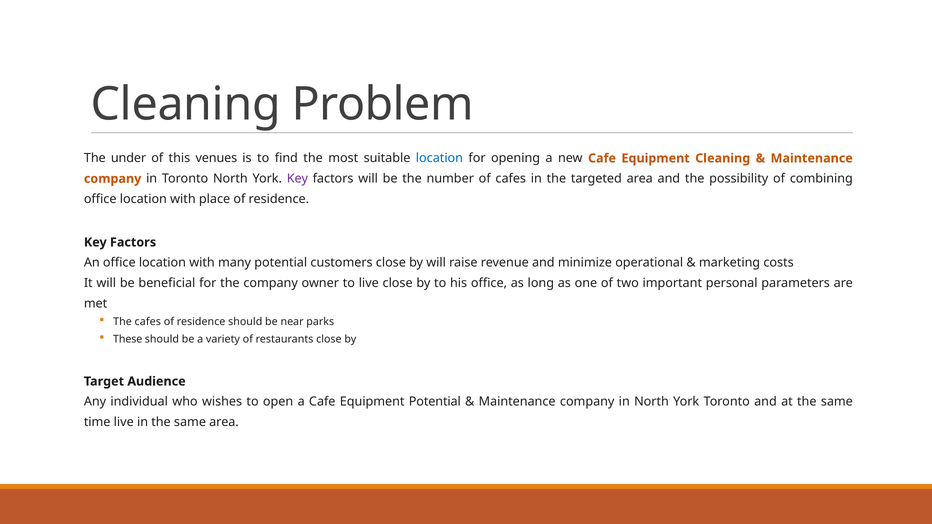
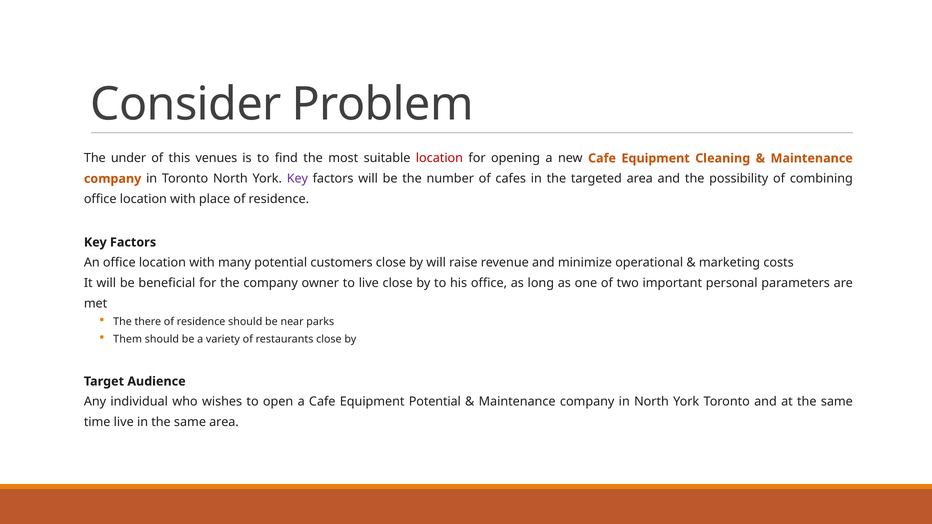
Cleaning: Cleaning -> Consider (186, 104)
location colour: blue -> red (439, 158)
The cafes: cafes -> there (148, 322)
These: These -> Them (128, 339)
